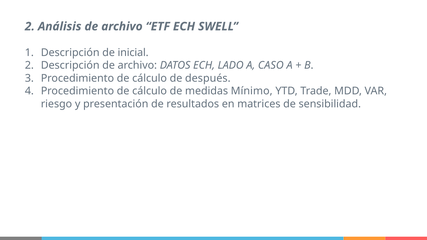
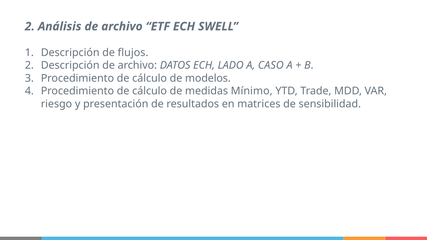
inicial: inicial -> flujos (133, 53)
después: después -> modelos (208, 78)
